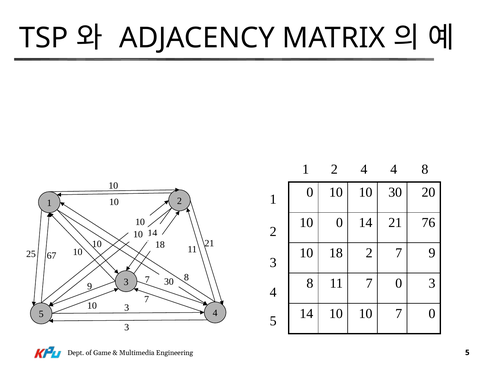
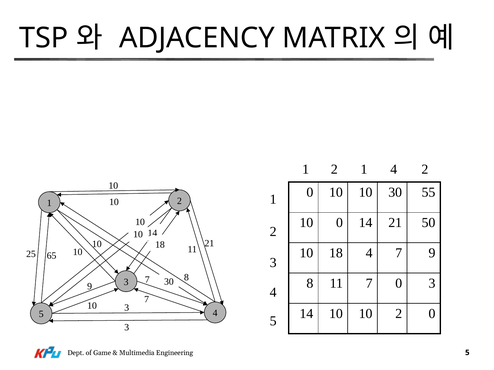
1 2 4: 4 -> 1 (364, 170)
8: 8 -> 2 (425, 170)
20: 20 -> 55 (428, 193)
76: 76 -> 50 (428, 223)
18 2: 2 -> 4 (369, 253)
67: 67 -> 65 (52, 256)
10 10 7: 7 -> 2 (399, 314)
